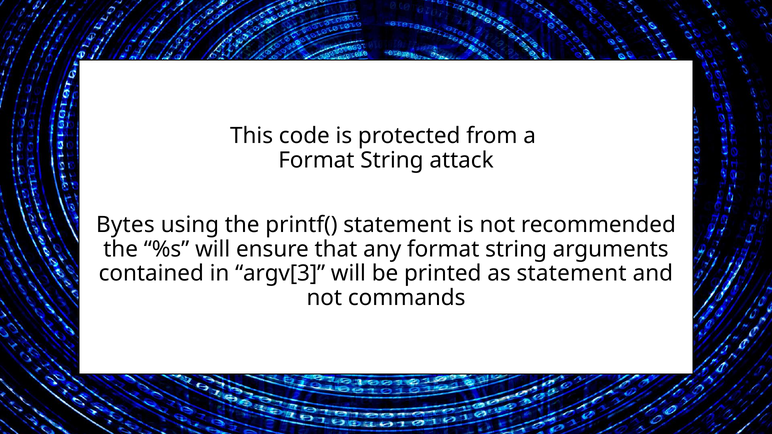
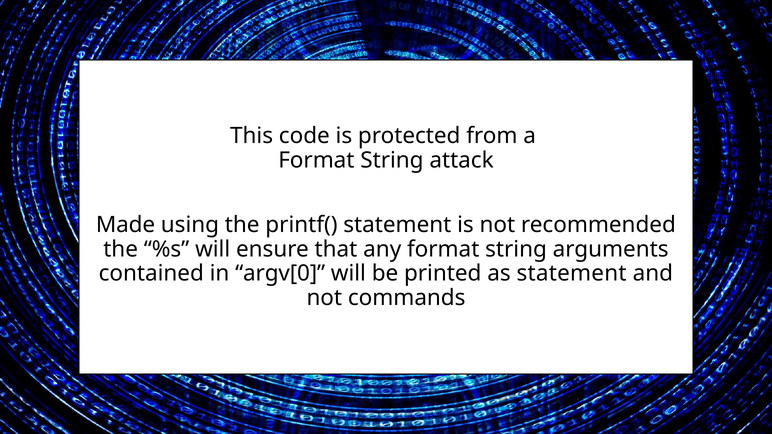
Bytes: Bytes -> Made (126, 225)
argv[3: argv[3 -> argv[0 (280, 274)
